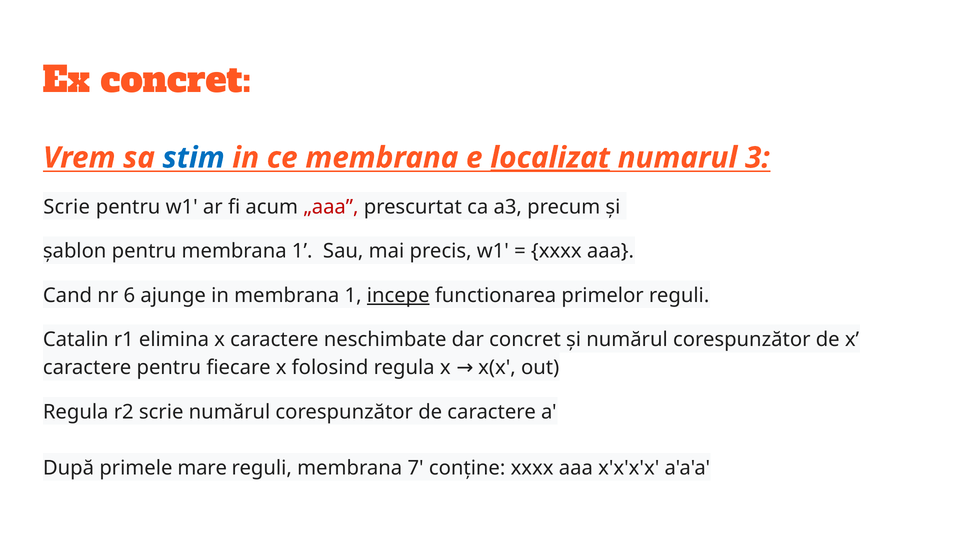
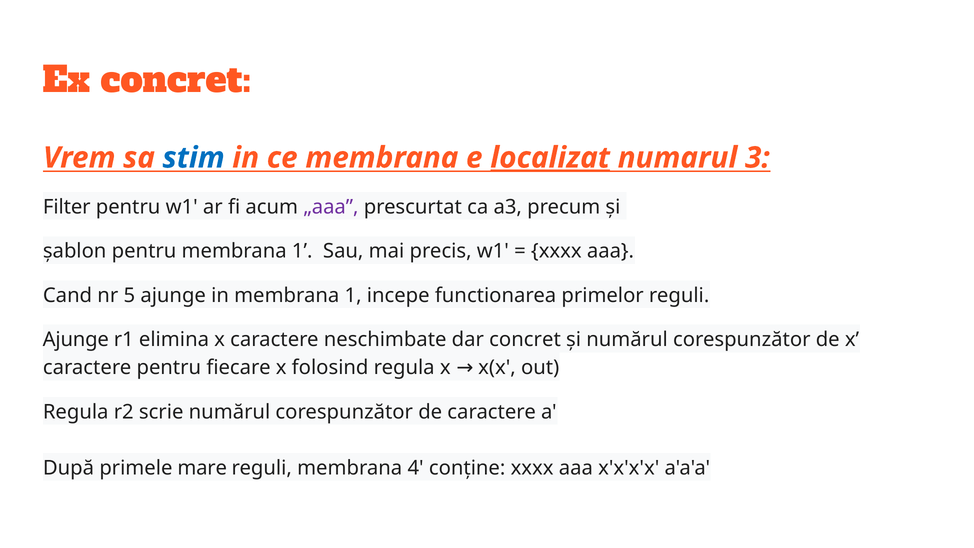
Scrie: Scrie -> Filter (67, 207)
„aaa colour: red -> purple (331, 207)
6: 6 -> 5 (129, 295)
incepe underline: present -> none (398, 295)
Catalin: Catalin -> Ajunge (76, 340)
7: 7 -> 4 (416, 468)
